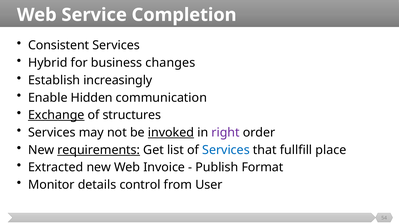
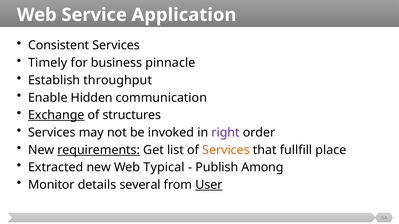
Completion: Completion -> Application (184, 15)
Hybrid: Hybrid -> Timely (48, 63)
changes: changes -> pinnacle (170, 63)
increasingly: increasingly -> throughput (118, 80)
invoked underline: present -> none (171, 133)
Services colour: blue -> orange (226, 150)
Invoice: Invoice -> Typical (164, 168)
Format: Format -> Among (262, 168)
control: control -> several (140, 185)
User underline: none -> present (209, 185)
